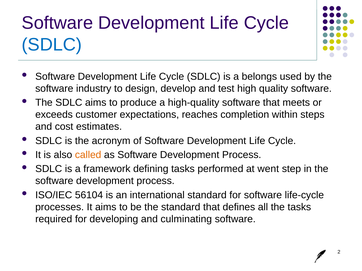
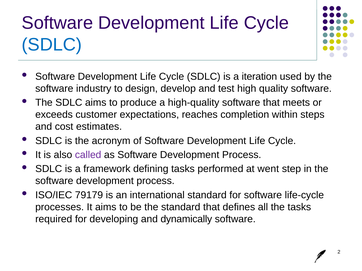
belongs: belongs -> iteration (259, 77)
called colour: orange -> purple (88, 155)
56104: 56104 -> 79179 (89, 195)
culminating: culminating -> dynamically (186, 219)
